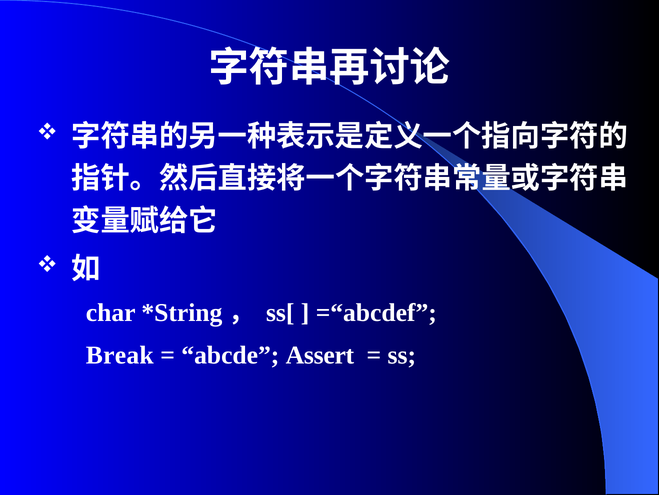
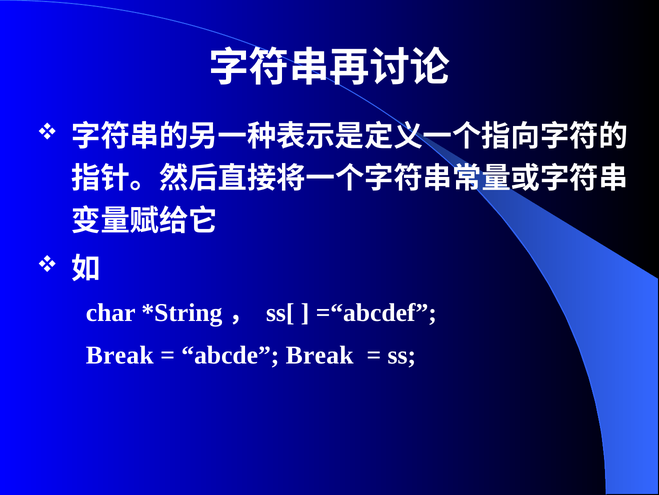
abcde Assert: Assert -> Break (320, 355)
